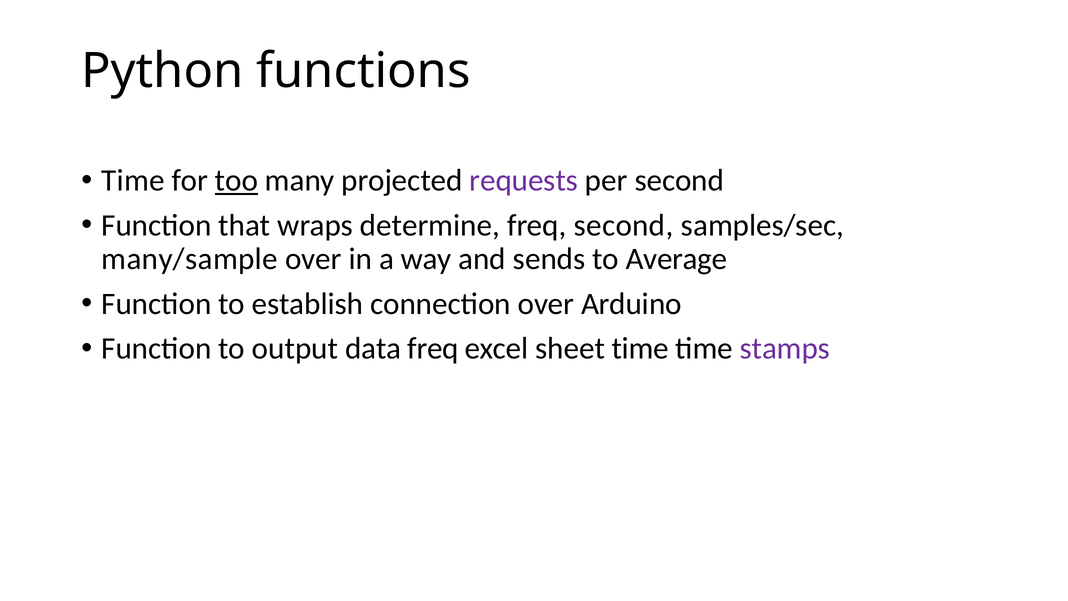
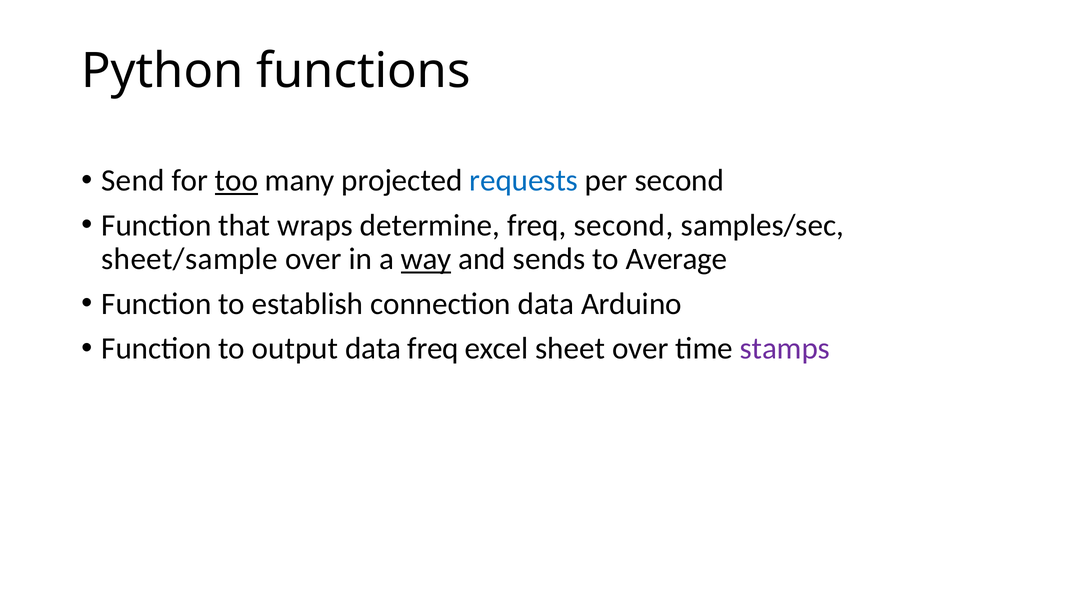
Time: Time -> Send (133, 181)
requests colour: purple -> blue (524, 181)
many/sample: many/sample -> sheet/sample (190, 259)
way underline: none -> present (426, 259)
connection over: over -> data (546, 304)
sheet time: time -> over (640, 348)
